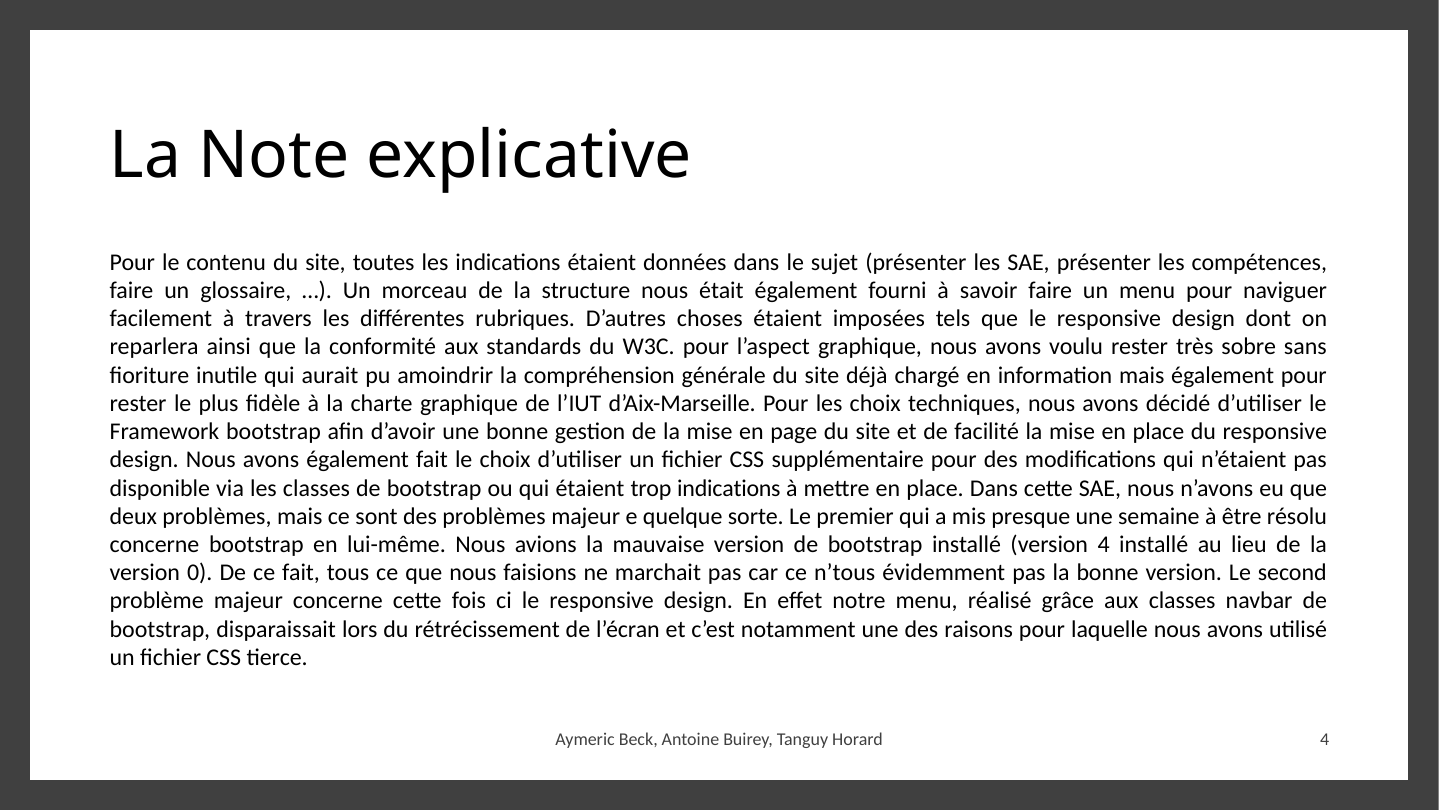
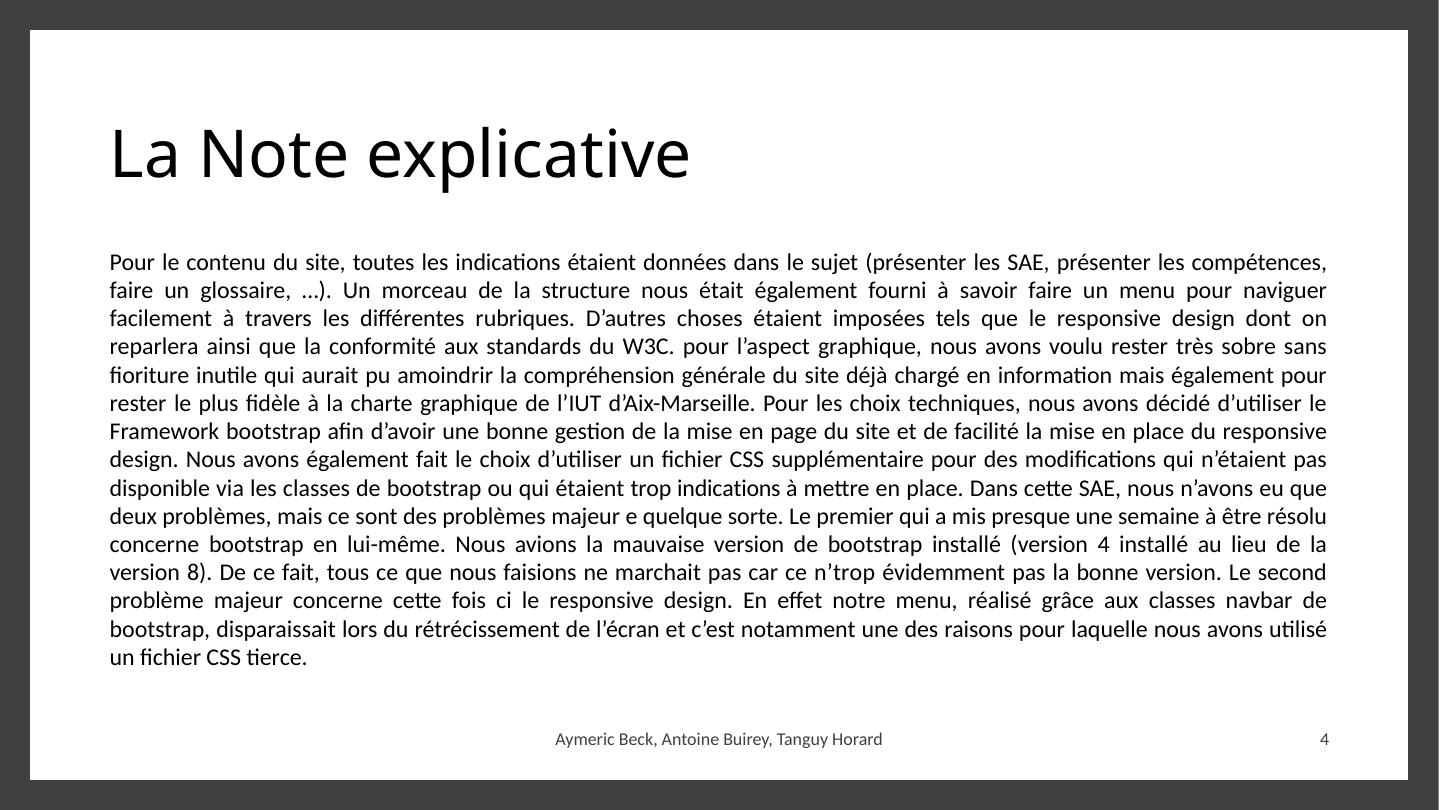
0: 0 -> 8 (200, 572)
n’tous: n’tous -> n’trop (845, 572)
